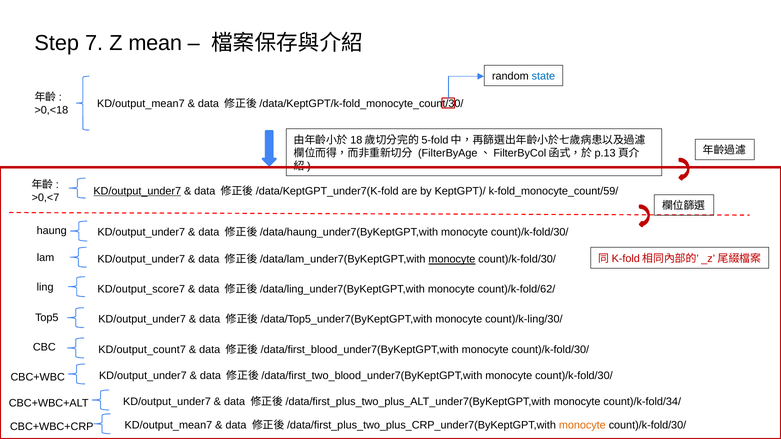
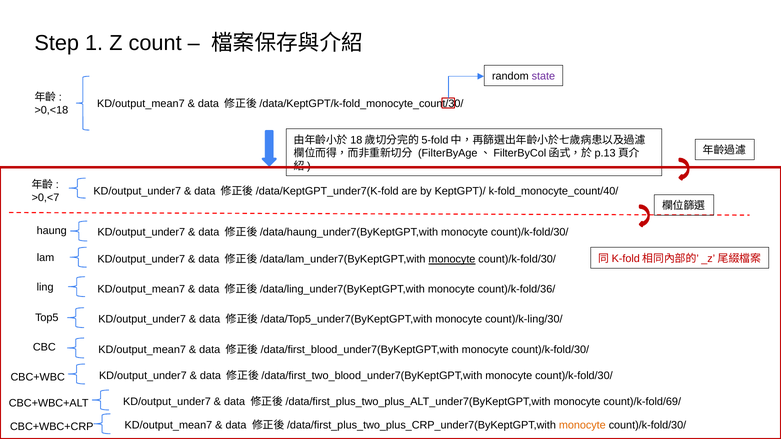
7: 7 -> 1 (94, 43)
mean: mean -> count (155, 43)
state colour: blue -> purple (543, 76)
KD/output_under7 underline: present -> none (137, 191)
k-fold_monocyte_count/59/: k-fold_monocyte_count/59/ -> k-fold_monocyte_count/40/ (554, 191)
ling KD/output_score7: KD/output_score7 -> KD/output_mean7 (141, 289)
count)/k-fold/62/: count)/k-fold/62/ -> count)/k-fold/36/ (517, 289)
CBC KD/output_count7: KD/output_count7 -> KD/output_mean7 (142, 350)
count)/k-fold/34/: count)/k-fold/34/ -> count)/k-fold/69/ (642, 402)
